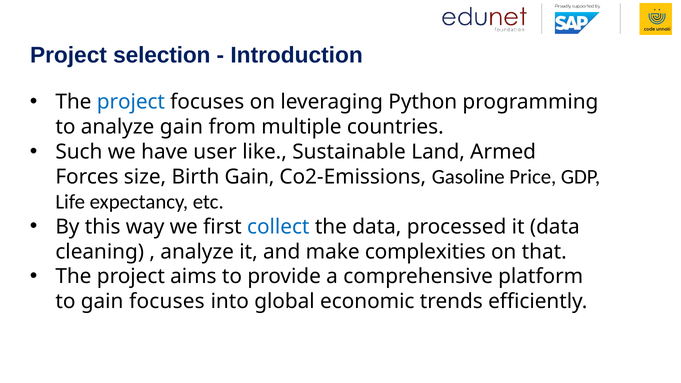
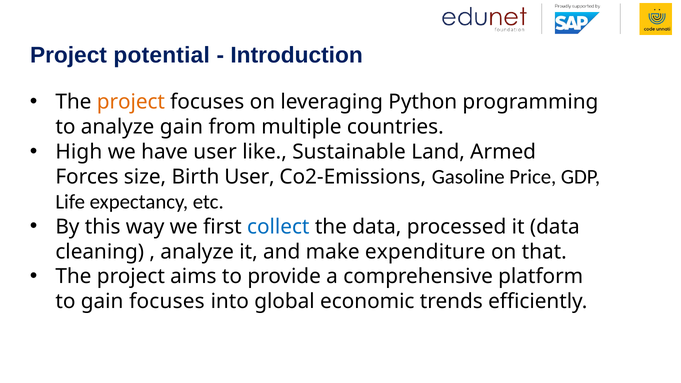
selection: selection -> potential (162, 55)
project colour: blue -> orange (131, 102)
Such: Such -> High (79, 152)
Birth Gain: Gain -> User (249, 177)
complexities: complexities -> expenditure (425, 252)
